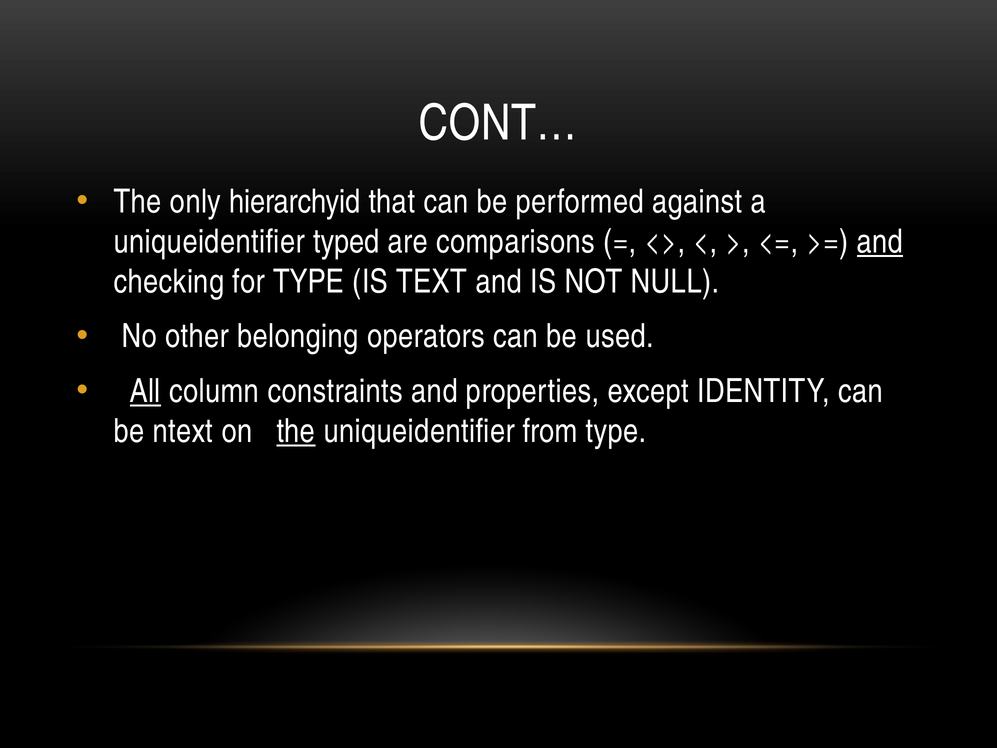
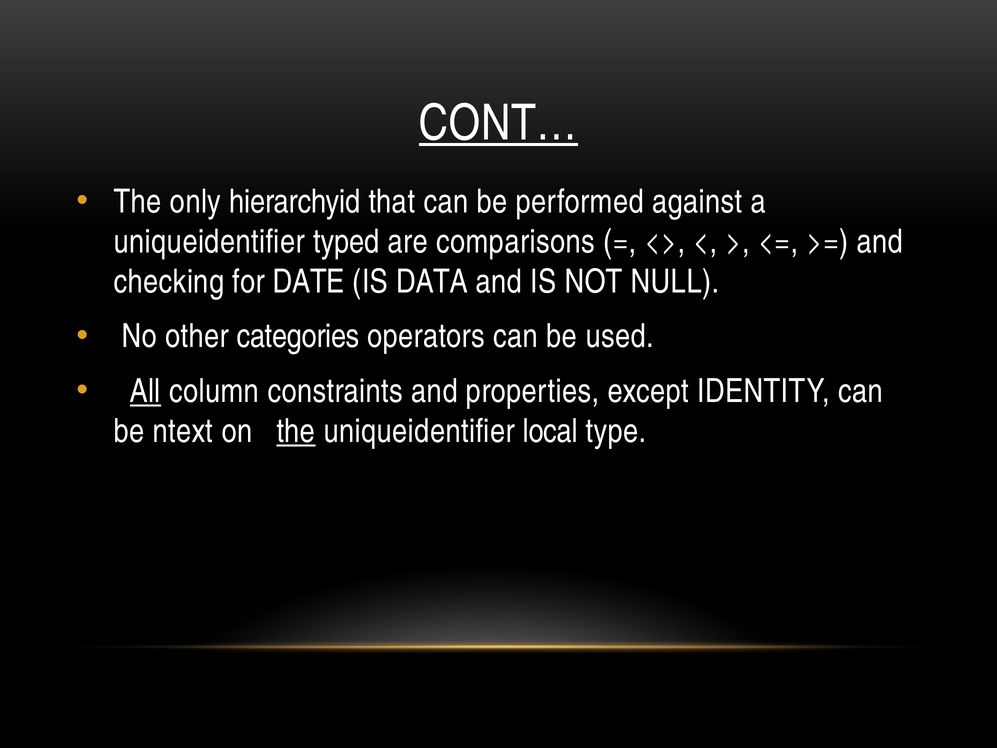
CONT… underline: none -> present (498, 123)
and underline: present -> none (880, 242)
for TYPE: TYPE -> DATE (309, 281)
TEXT: TEXT -> DATA (432, 281)
belonging: belonging -> categories (298, 336)
from: from -> local (550, 431)
